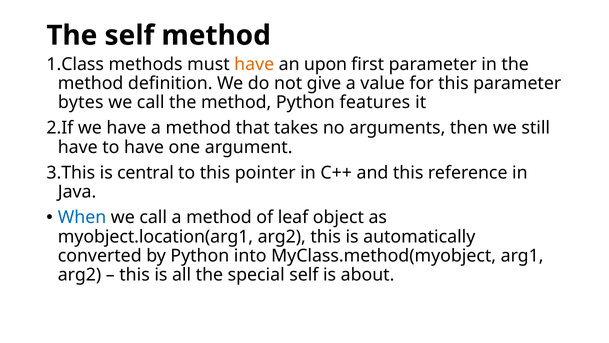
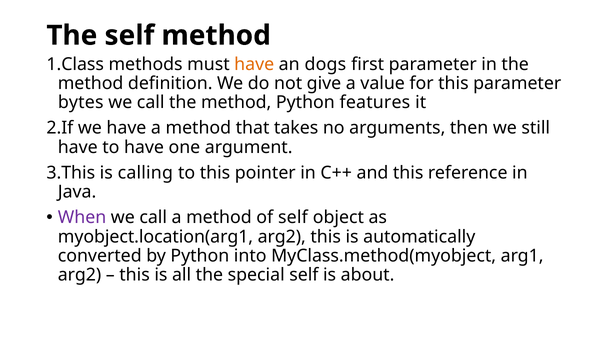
upon: upon -> dogs (325, 64)
central: central -> calling (145, 173)
When colour: blue -> purple (82, 217)
of leaf: leaf -> self (293, 217)
